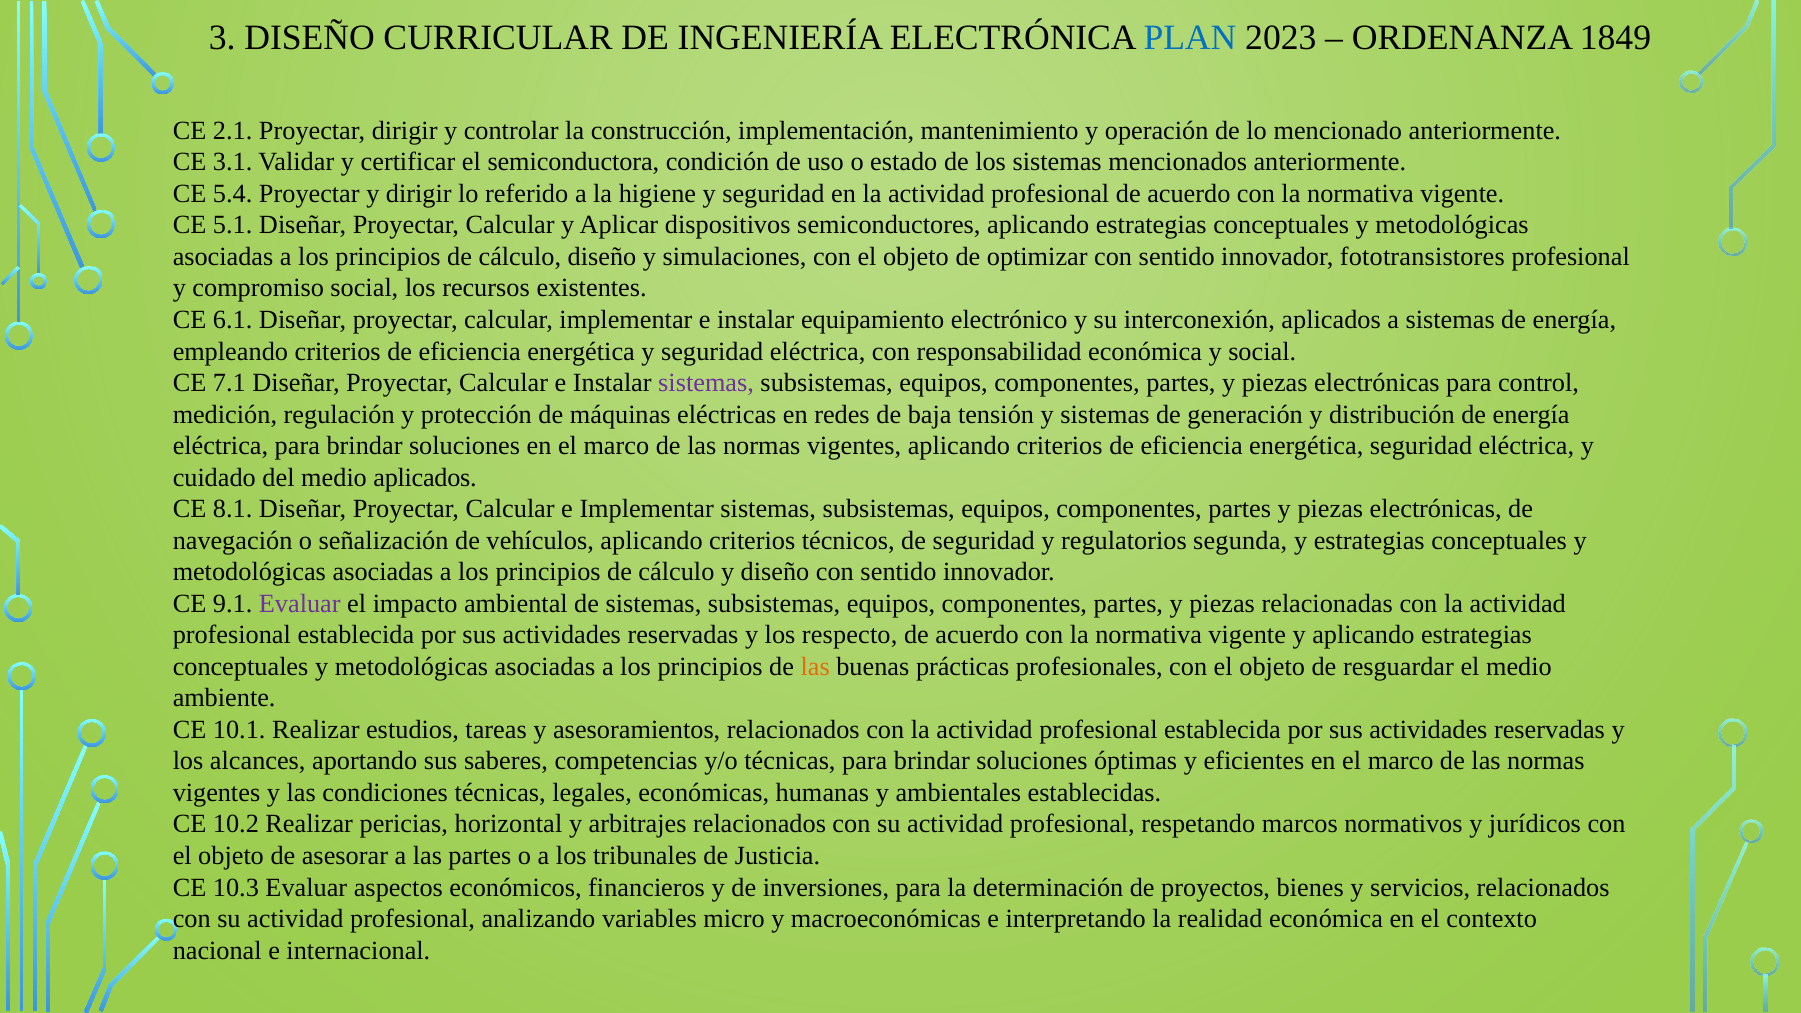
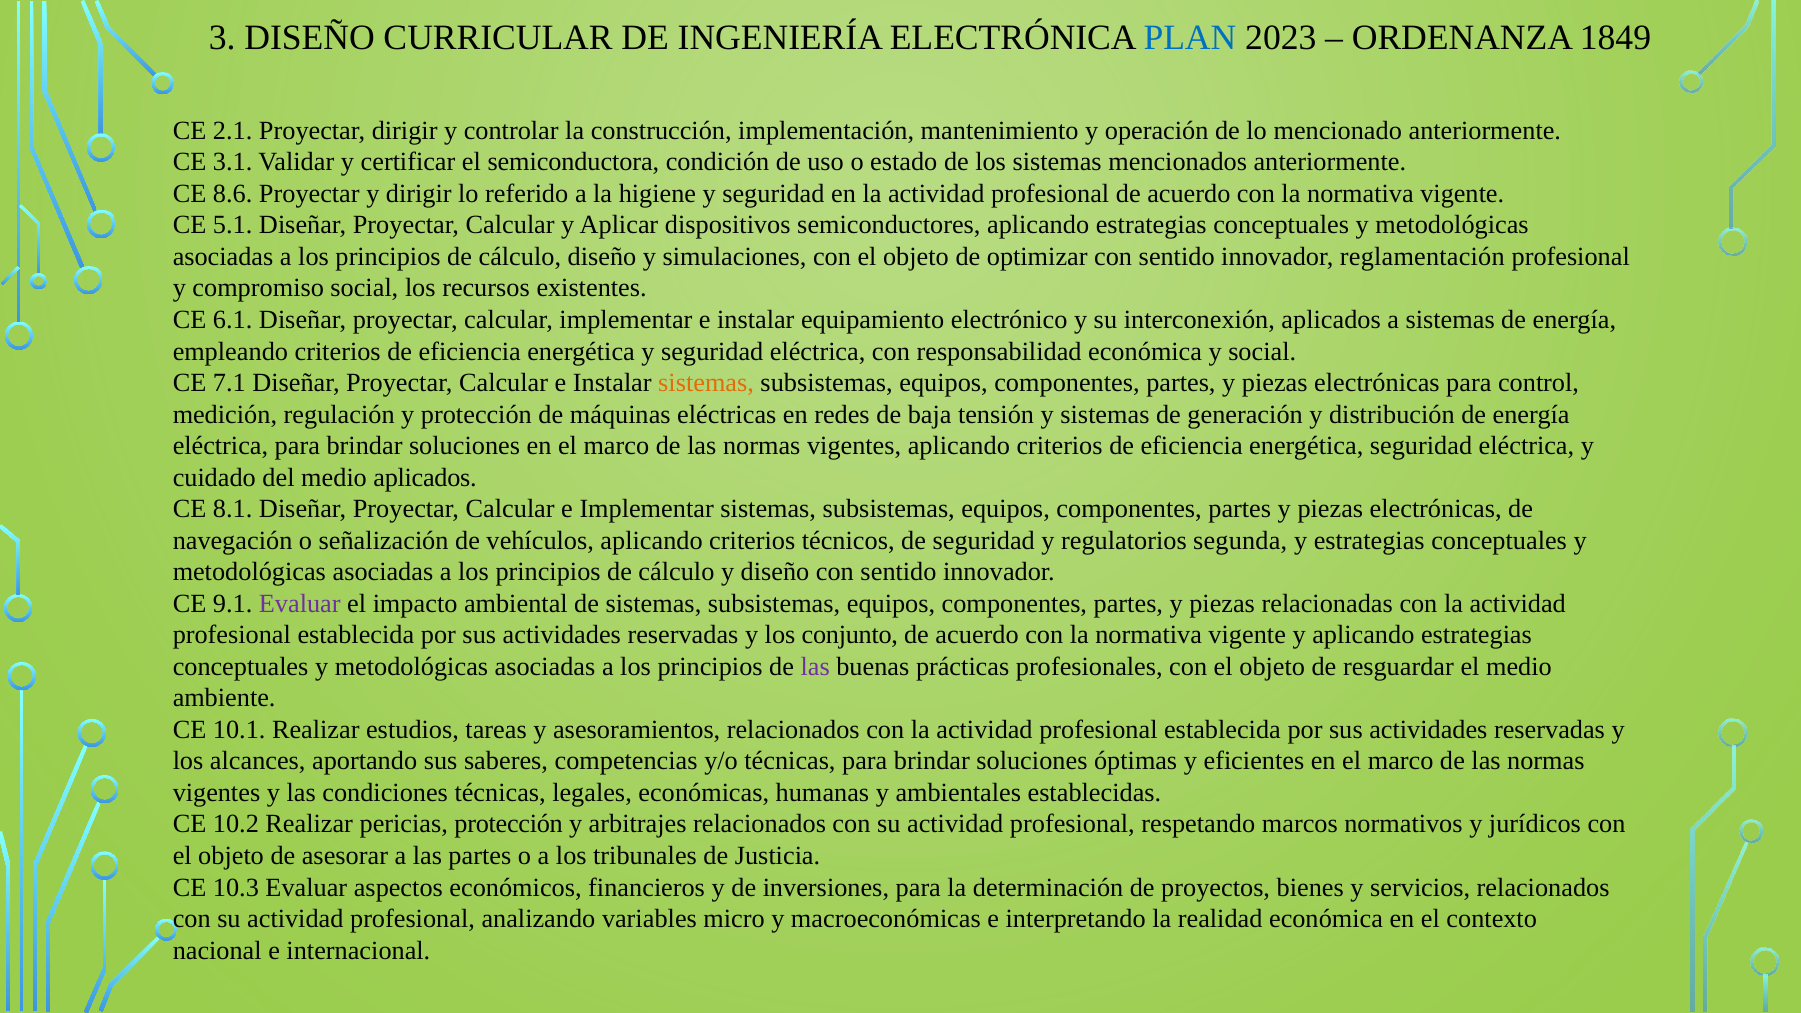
5.4: 5.4 -> 8.6 (233, 194)
fototransistores: fototransistores -> reglamentación (1422, 257)
sistemas colour: purple -> orange (706, 383)
respecto: respecto -> conjunto (850, 635)
las colour: orange -> purple (815, 667)
pericias horizontal: horizontal -> protección (509, 824)
